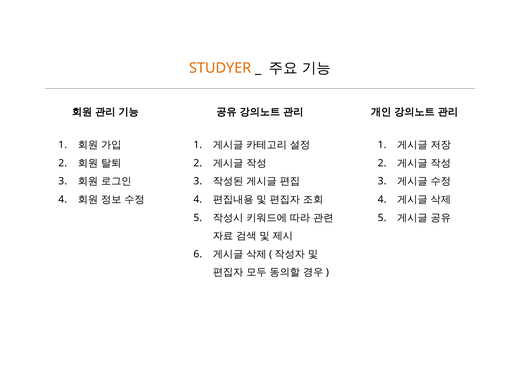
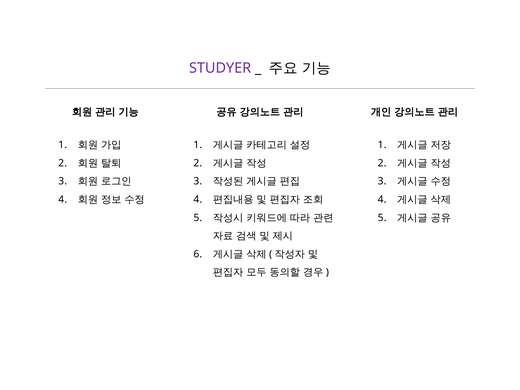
STUDYER colour: orange -> purple (220, 68)
